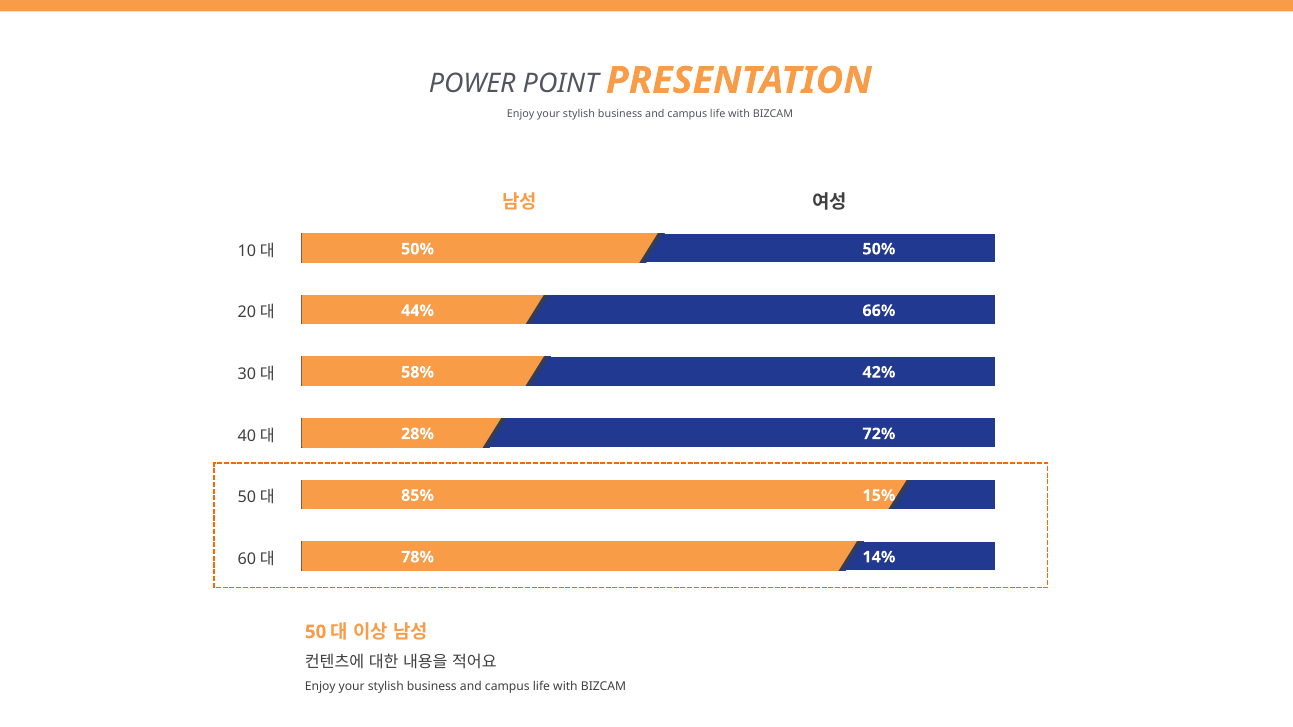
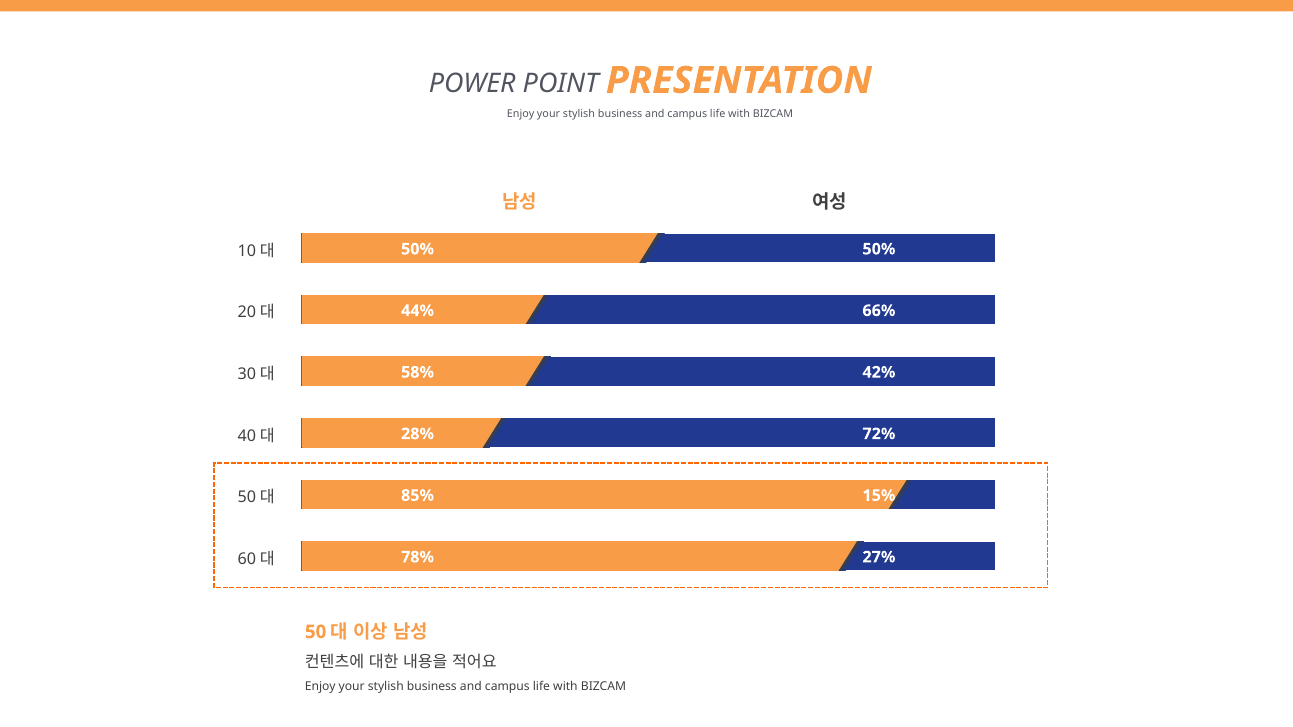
14%: 14% -> 27% (879, 557)
